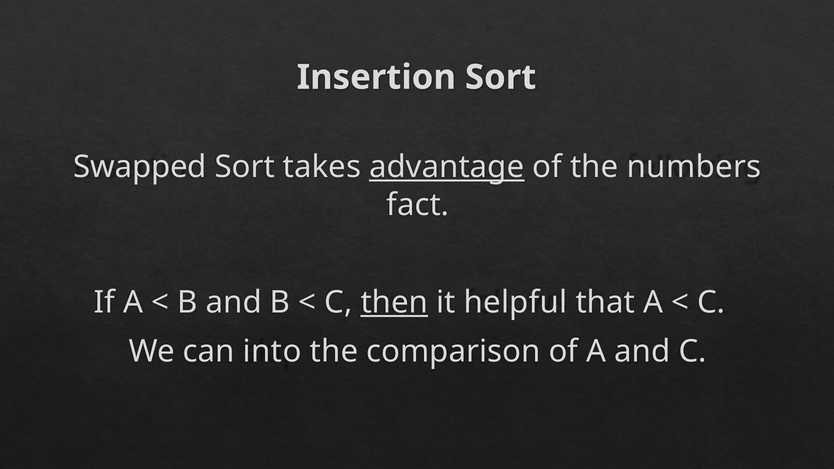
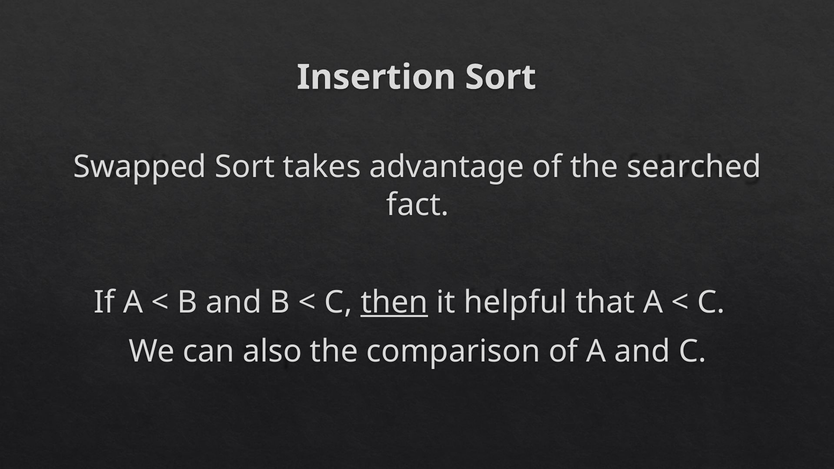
advantage underline: present -> none (447, 167)
numbers: numbers -> searched (694, 167)
into: into -> also (272, 352)
